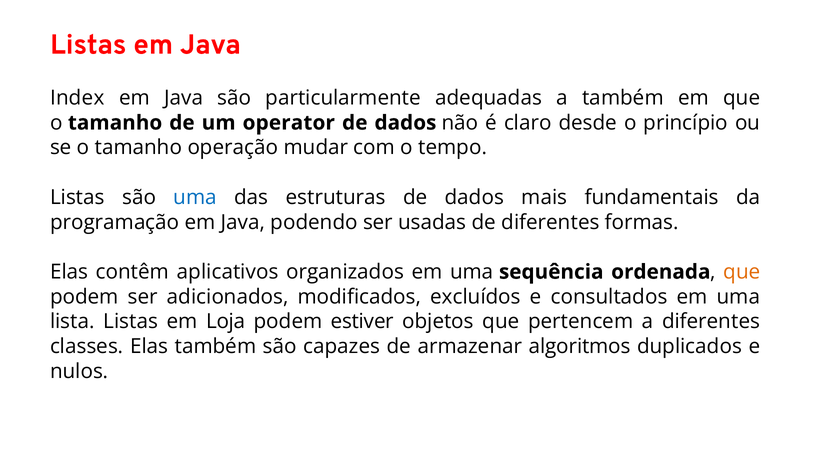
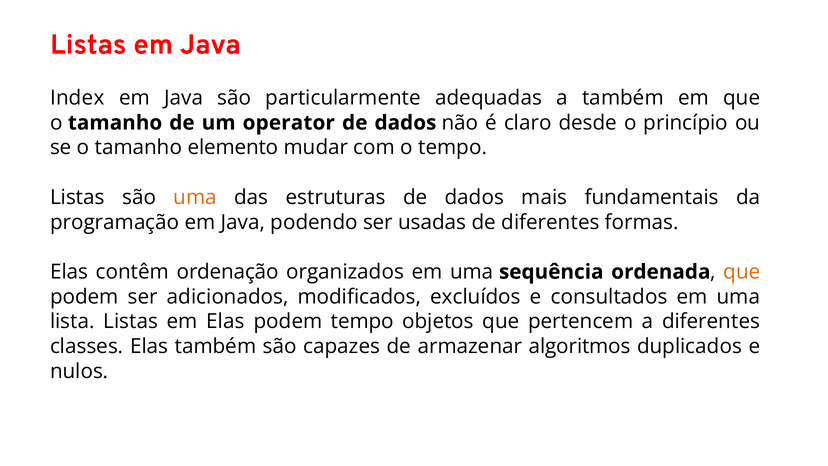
operação: operação -> elemento (233, 148)
uma colour: blue -> orange (195, 197)
aplicativos: aplicativos -> ordenação (228, 272)
em Loja: Loja -> Elas (225, 321)
podem estiver: estiver -> tempo (362, 321)
